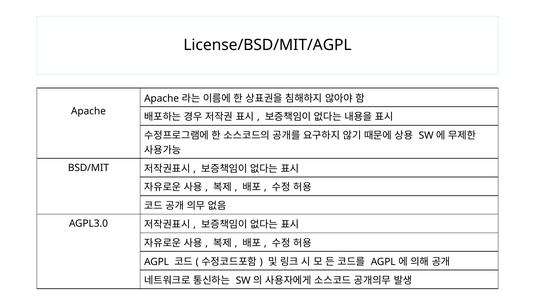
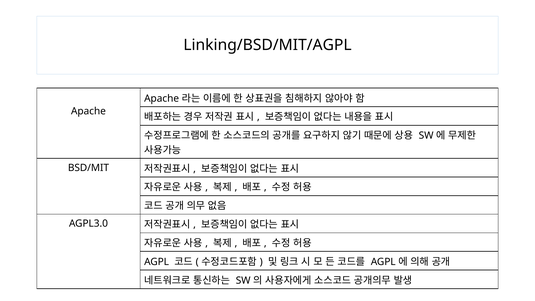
License/BSD/MIT/AGPL: License/BSD/MIT/AGPL -> Linking/BSD/MIT/AGPL (267, 45)
